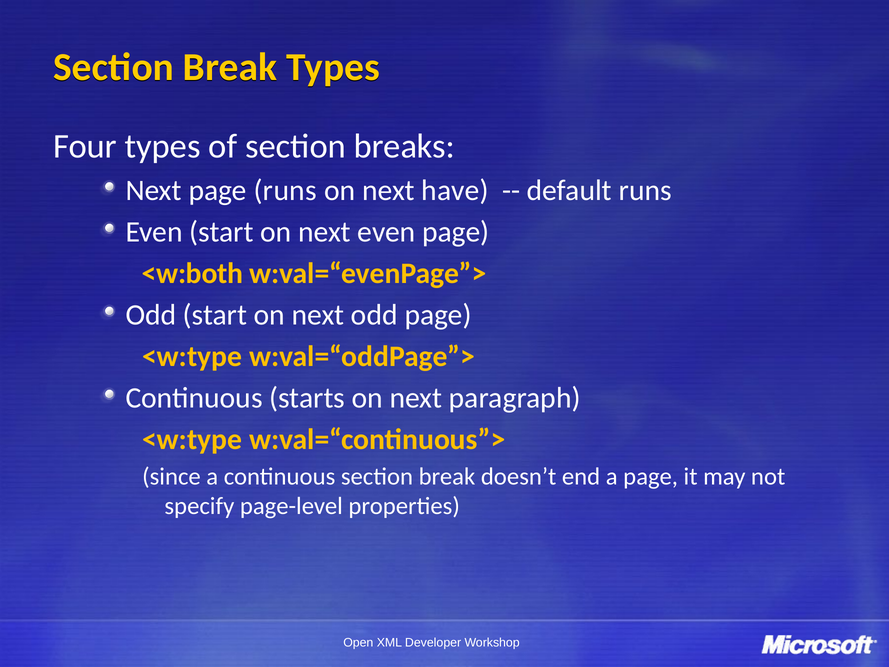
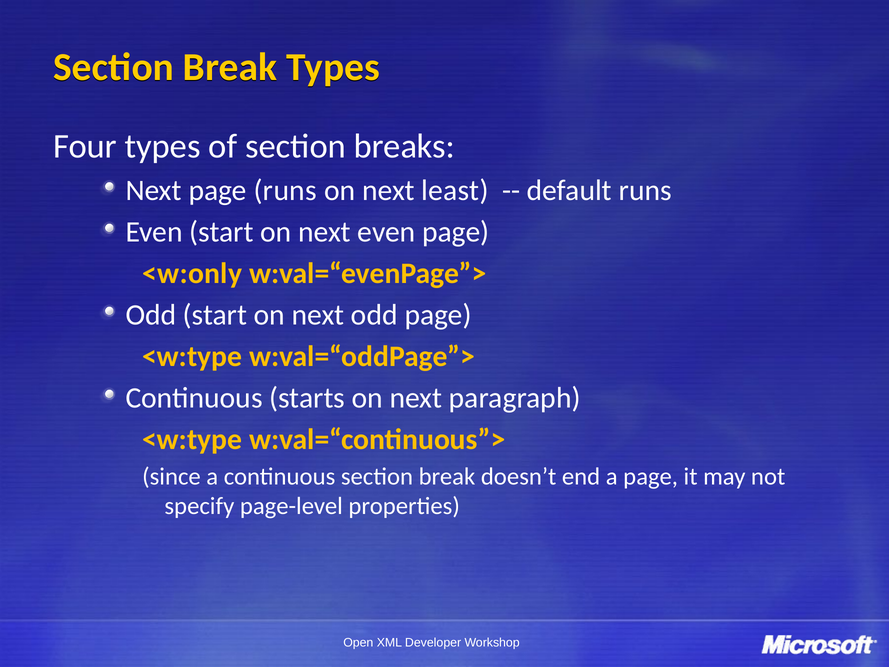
have: have -> least (455, 190)
<w:both: <w:both -> <w:only (192, 273)
